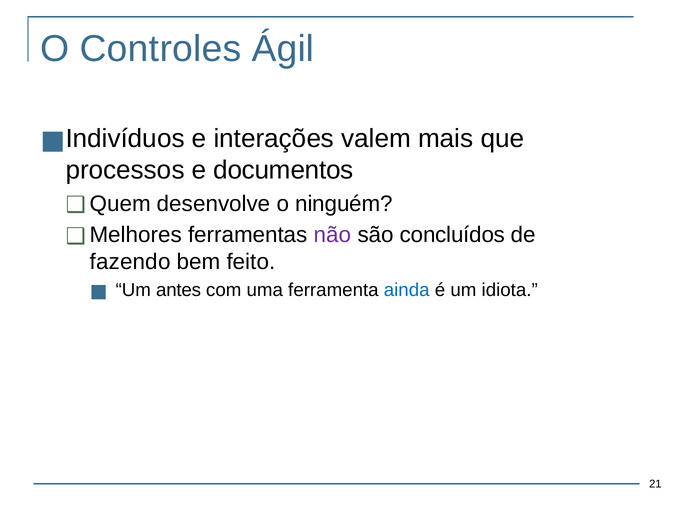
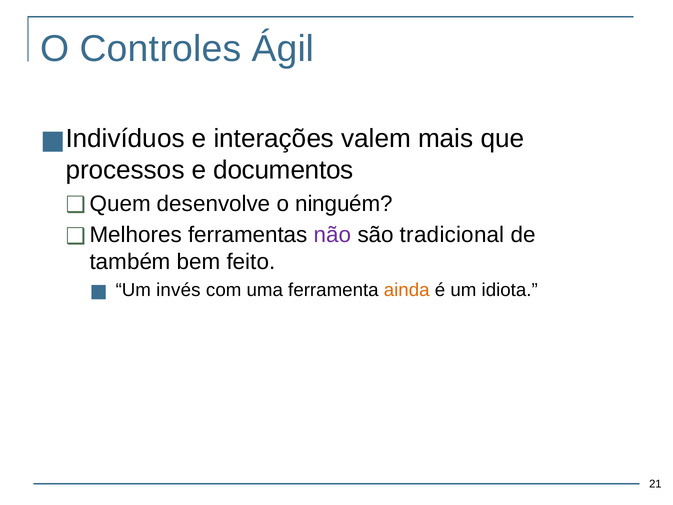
concluídos: concluídos -> tradicional (452, 235)
fazendo: fazendo -> também (130, 262)
antes: antes -> invés (178, 290)
ainda colour: blue -> orange (407, 290)
